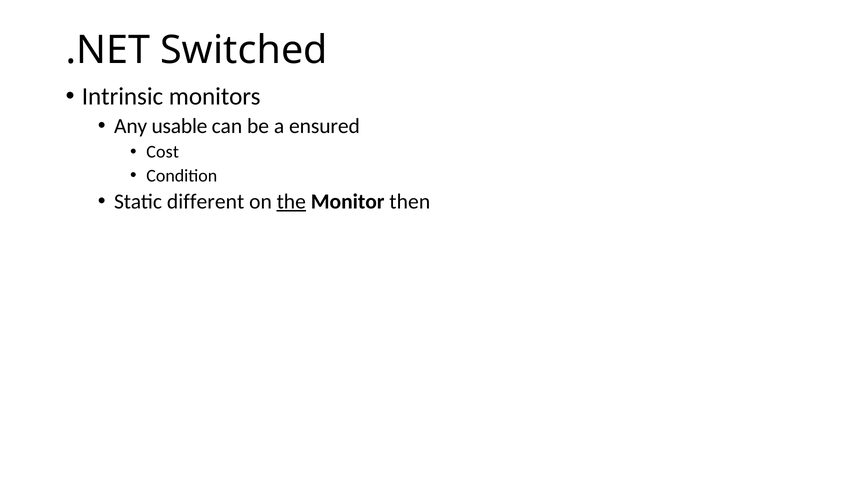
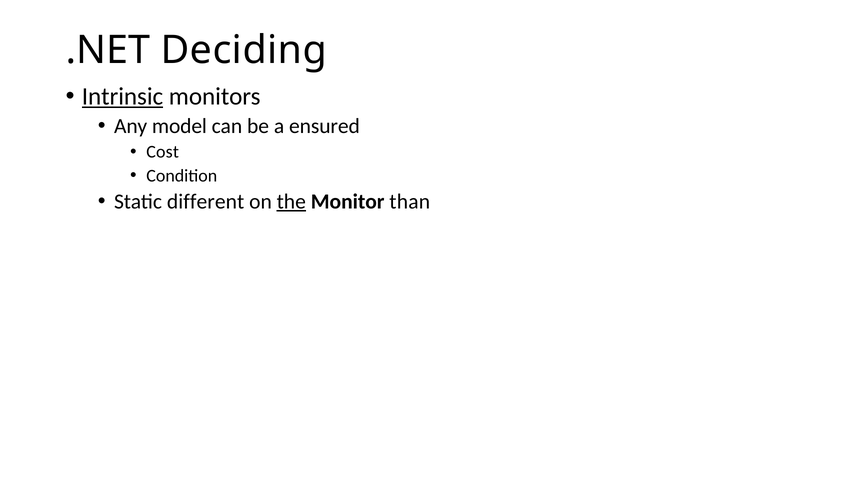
Switched: Switched -> Deciding (244, 50)
Intrinsic underline: none -> present (122, 97)
usable: usable -> model (179, 126)
then: then -> than (410, 202)
